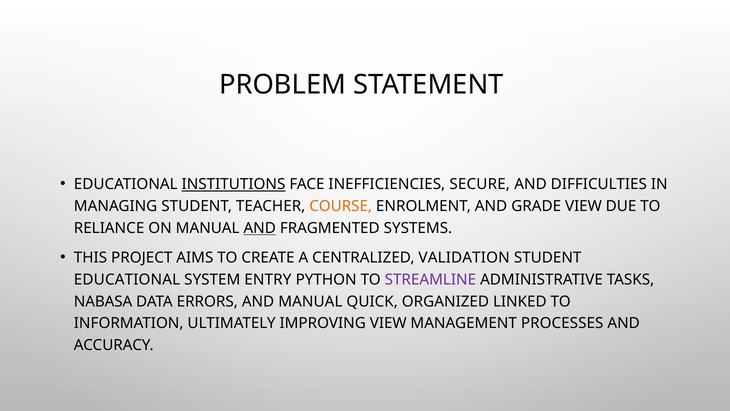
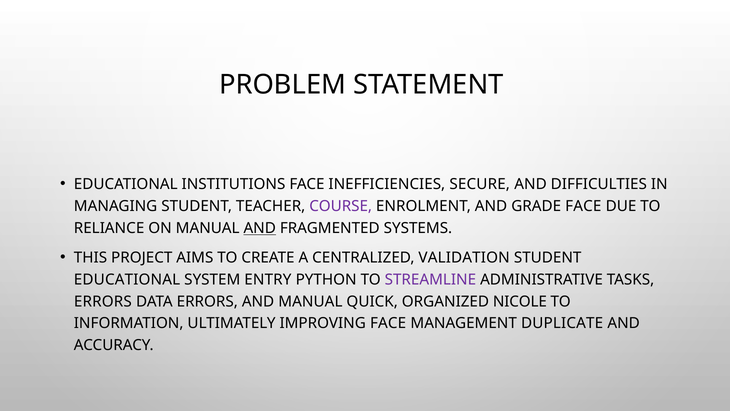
INSTITUTIONS underline: present -> none (234, 184)
COURSE colour: orange -> purple (341, 206)
GRADE VIEW: VIEW -> FACE (583, 206)
NABASA: NABASA -> ERRORS (103, 301)
LINKED: LINKED -> NICOLE (520, 301)
IMPROVING VIEW: VIEW -> FACE (388, 323)
PROCESSES: PROCESSES -> DUPLICATE (562, 323)
